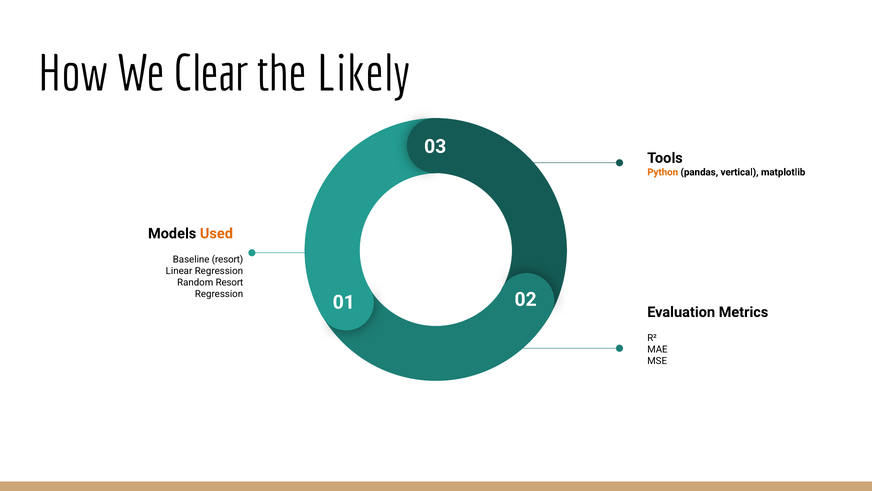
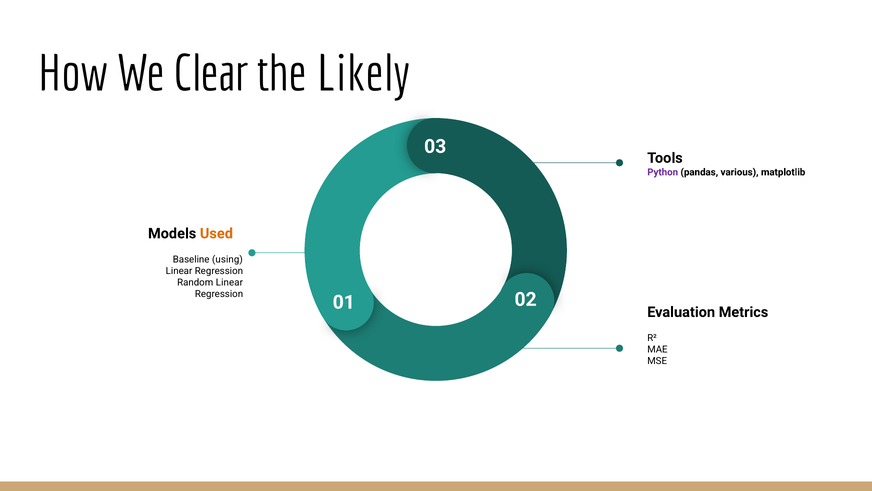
Python colour: orange -> purple (663, 172)
vertical: vertical -> various (740, 172)
Baseline resort: resort -> using (227, 259)
Random Resort: Resort -> Linear (229, 282)
